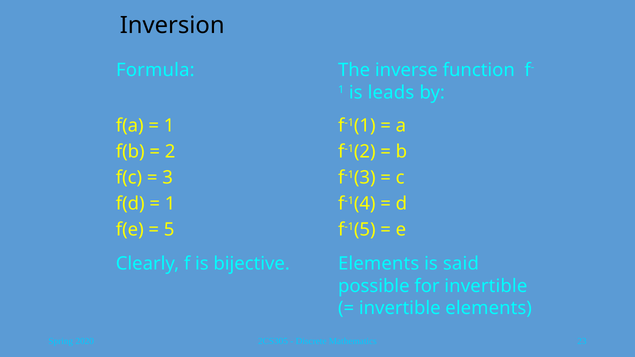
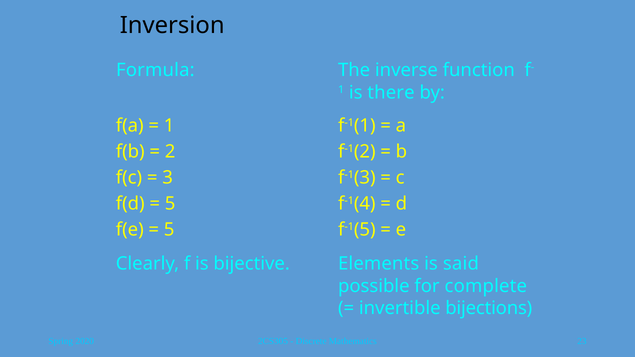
leads: leads -> there (391, 93)
1: 1 -> 5 (170, 204)
for invertible: invertible -> complete (486, 286)
invertible elements: elements -> bijections (489, 308)
